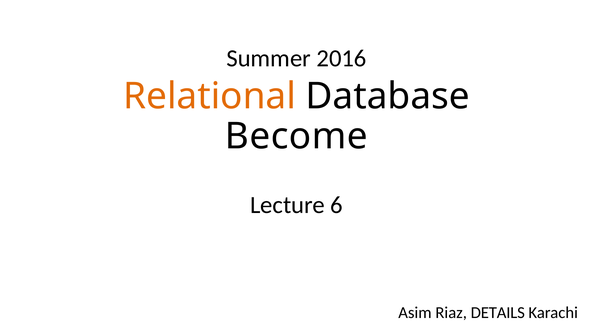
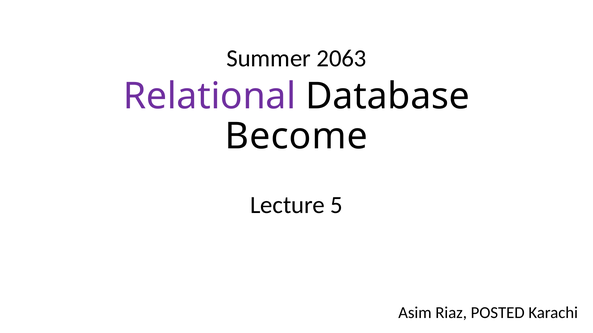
2016: 2016 -> 2063 (342, 58)
Relational colour: orange -> purple (210, 96)
6: 6 -> 5 (337, 205)
DETAILS: DETAILS -> POSTED (498, 313)
